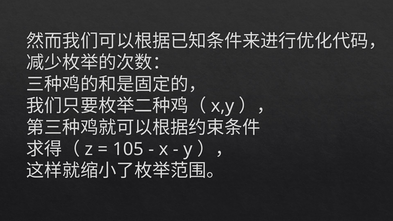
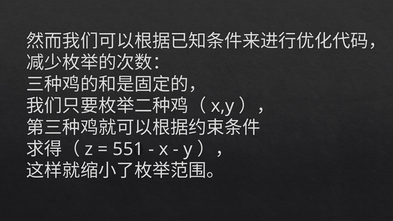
105: 105 -> 551 (128, 149)
